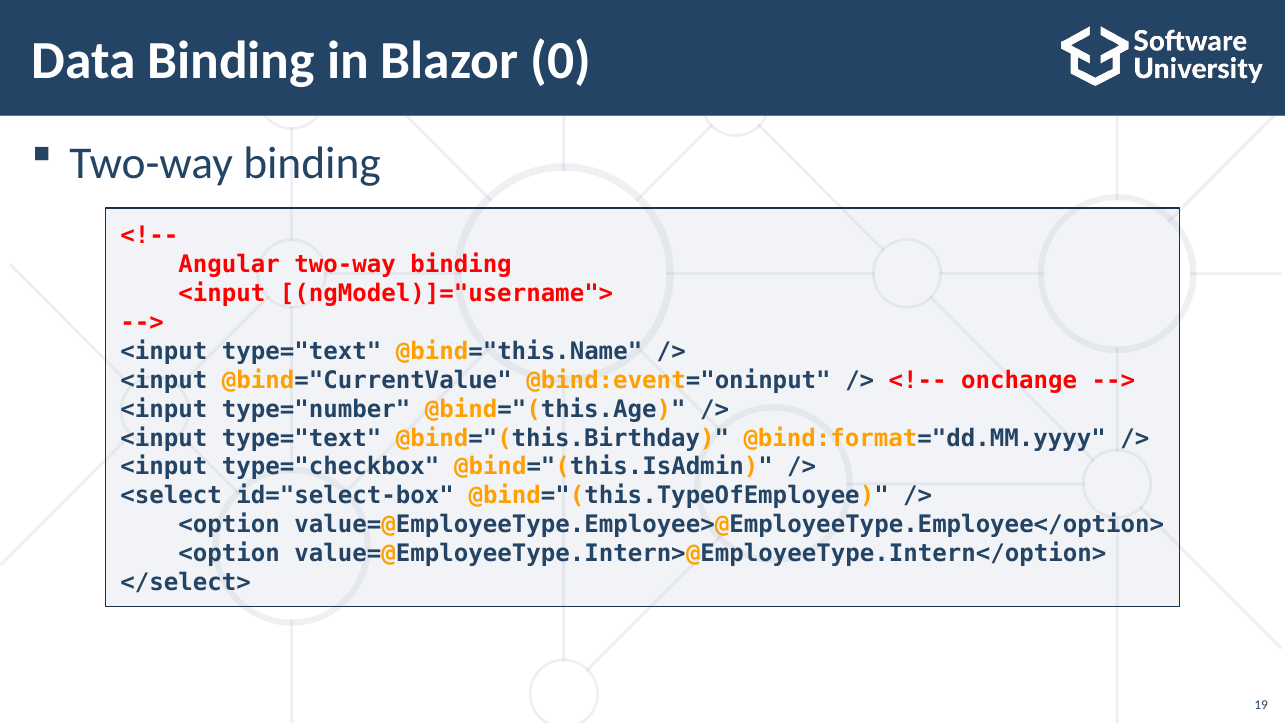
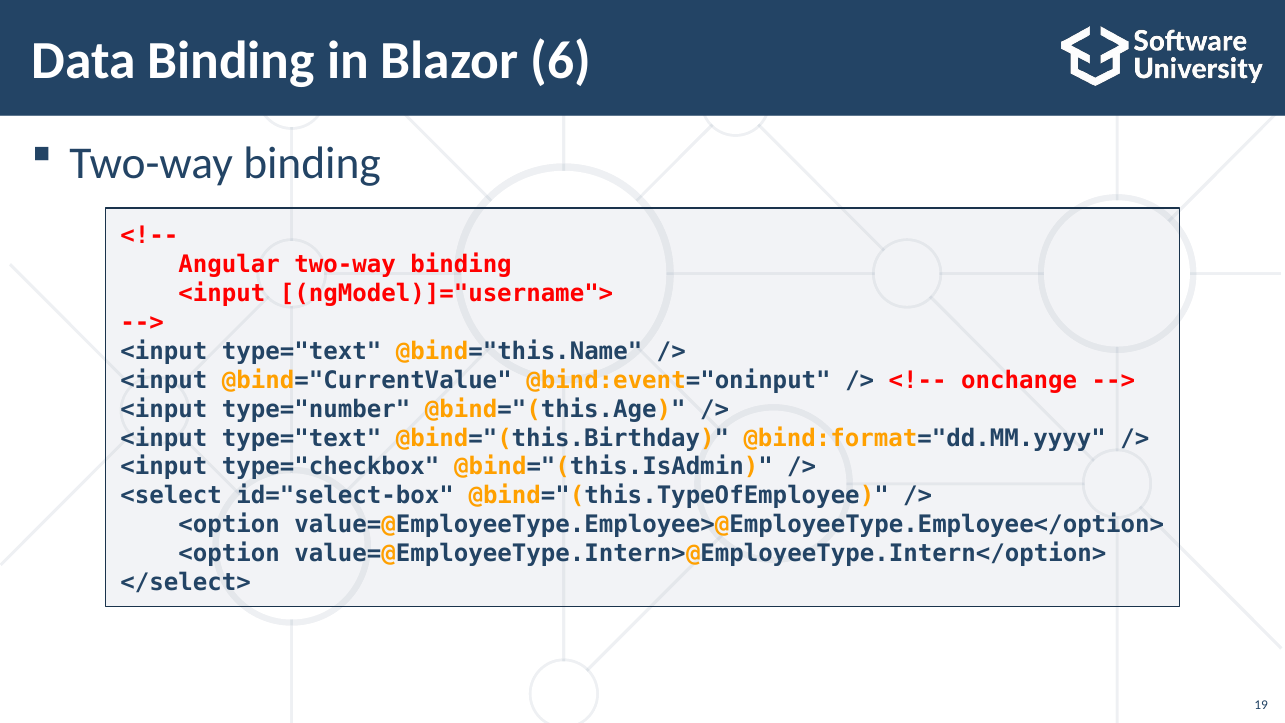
0: 0 -> 6 (561, 61)
